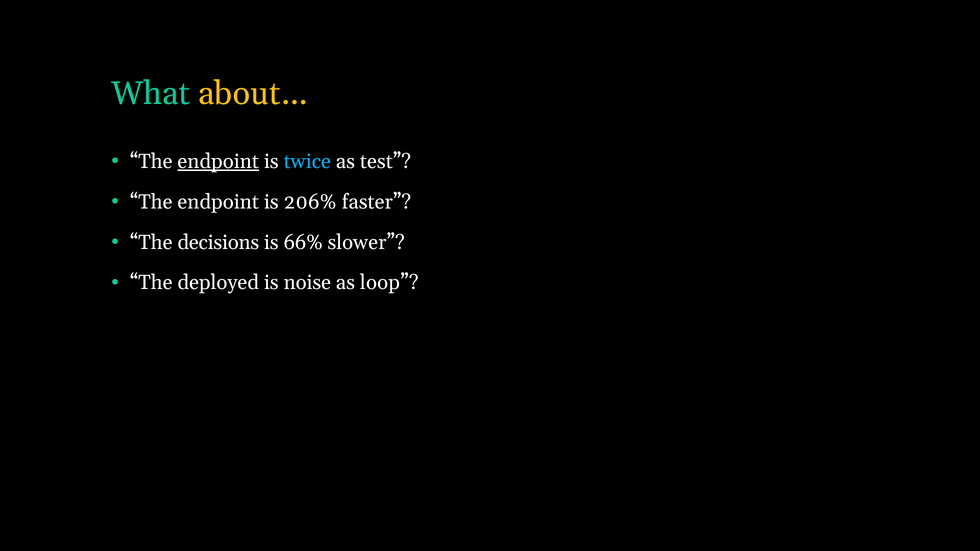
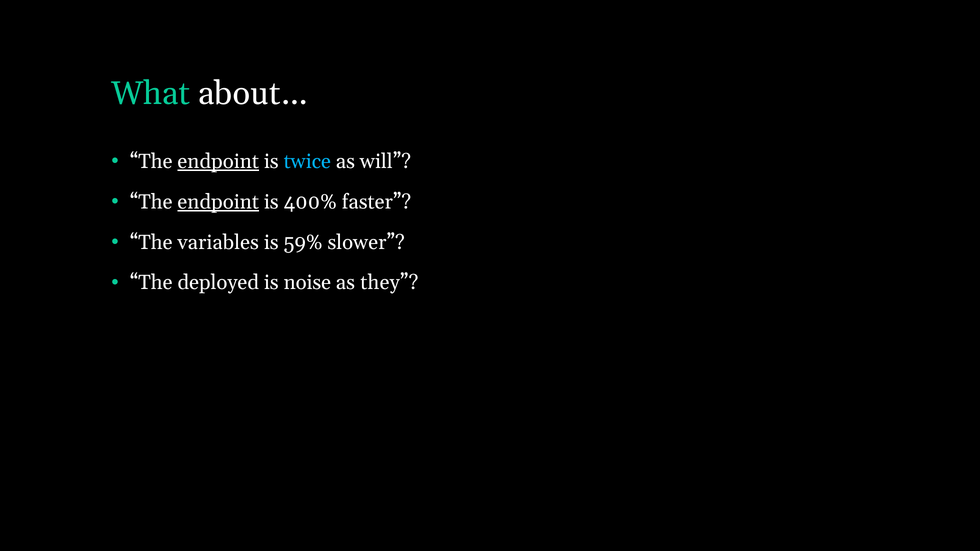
about… colour: yellow -> white (252, 94)
test: test -> will (385, 162)
endpoint underline: none -> present (218, 202)
206%: 206% -> 400% (310, 202)
decisions: decisions -> variables (218, 242)
66%: 66% -> 59% (303, 242)
loop: loop -> they (389, 283)
